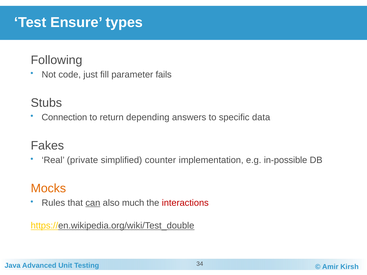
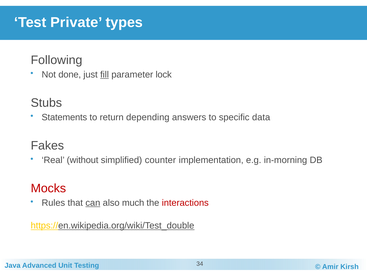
Ensure: Ensure -> Private (76, 23)
code: code -> done (70, 75)
fill underline: none -> present (105, 75)
fails: fails -> lock (164, 75)
Connection: Connection -> Statements (64, 117)
private: private -> without (83, 160)
in-possible: in-possible -> in-morning (286, 160)
Mocks colour: orange -> red (48, 189)
